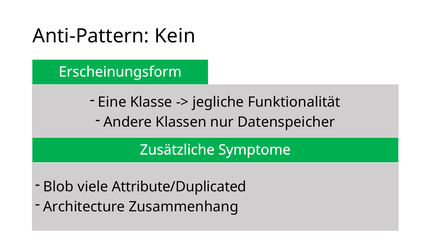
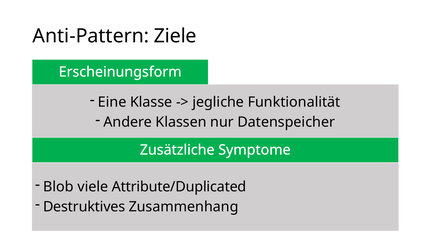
Kein: Kein -> Ziele (175, 36)
Architecture: Architecture -> Destruktives (84, 206)
